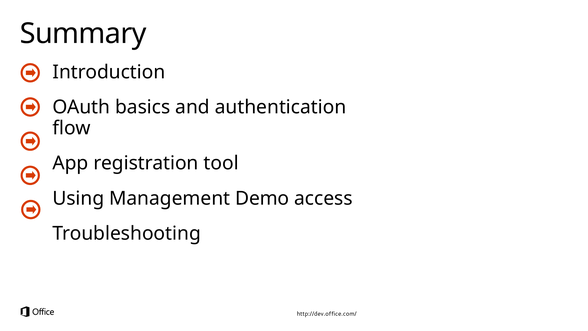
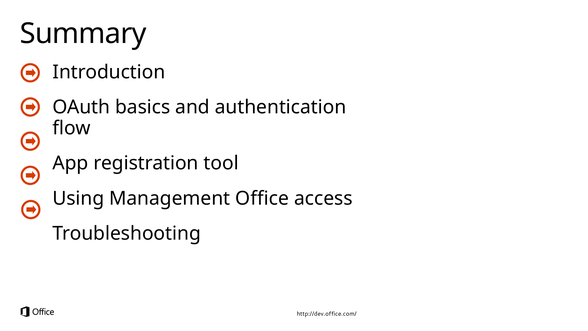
Demo: Demo -> Office (262, 198)
